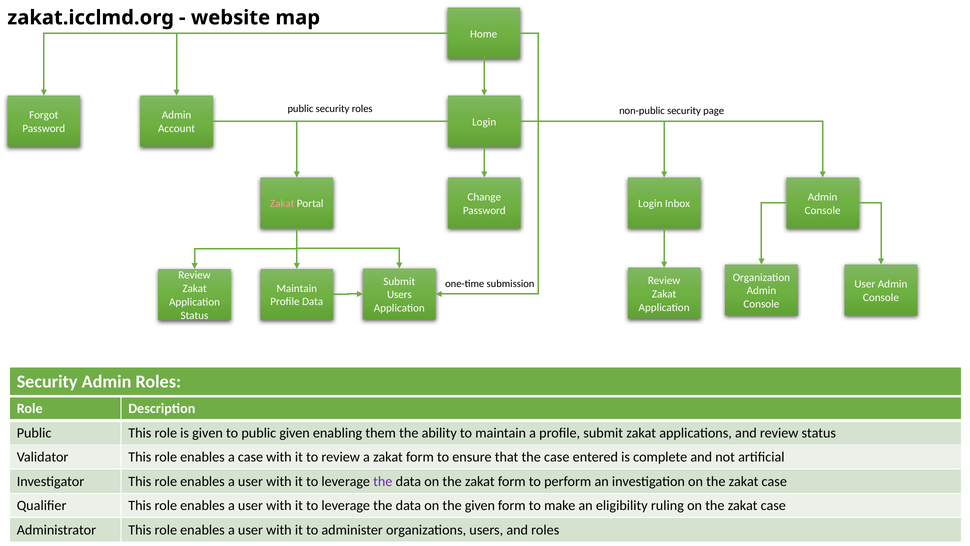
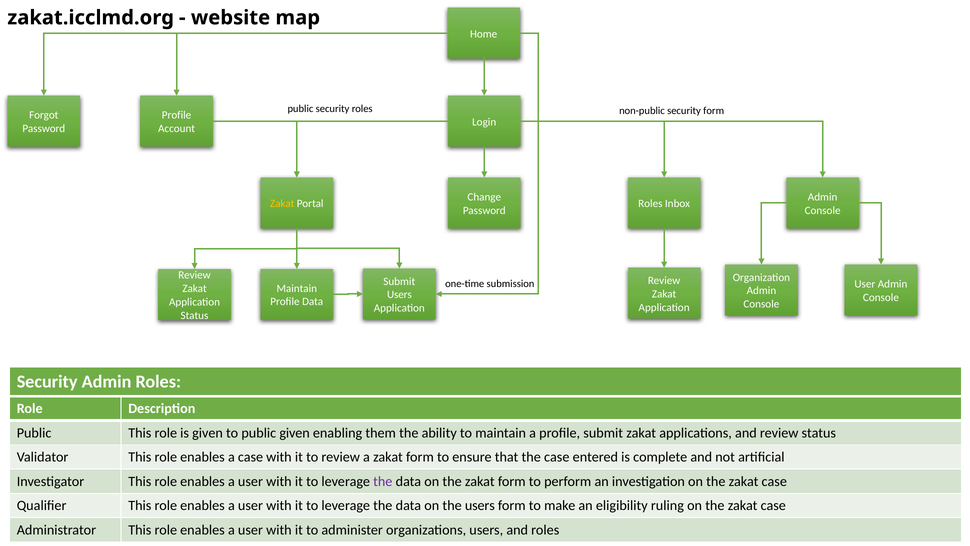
security page: page -> form (714, 111)
Admin: Admin -> Profile (177, 115)
Zakat colour: pink -> yellow (282, 204)
Login: Login -> Roles (650, 204)
the given: given -> users (480, 505)
